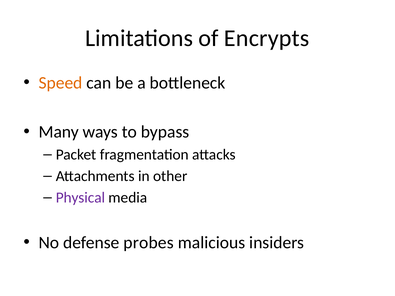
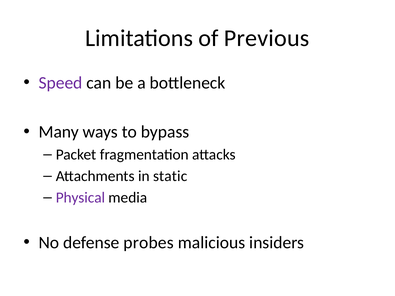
Encrypts: Encrypts -> Previous (267, 38)
Speed colour: orange -> purple (60, 83)
other: other -> static (170, 176)
